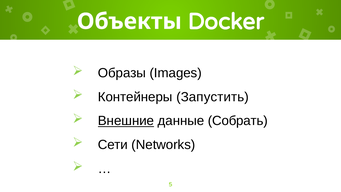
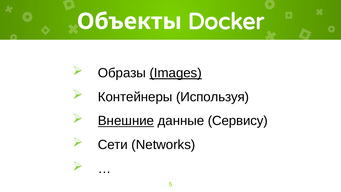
Images underline: none -> present (176, 73)
Запустить: Запустить -> Используя (213, 97)
Собрать: Собрать -> Сервису (238, 121)
